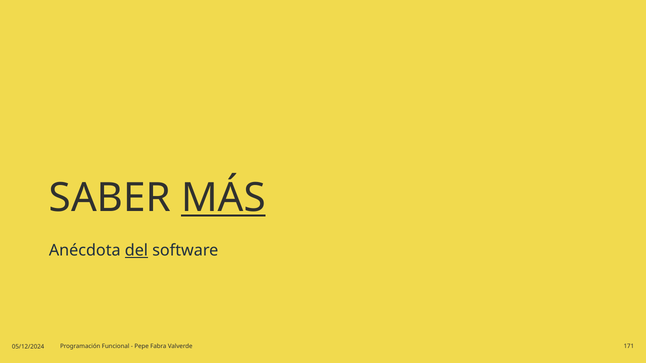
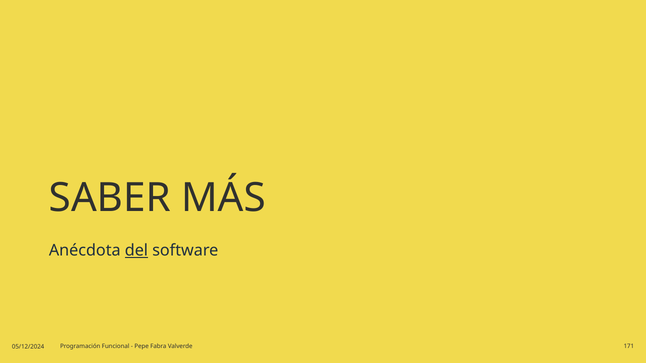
MÁS underline: present -> none (223, 198)
